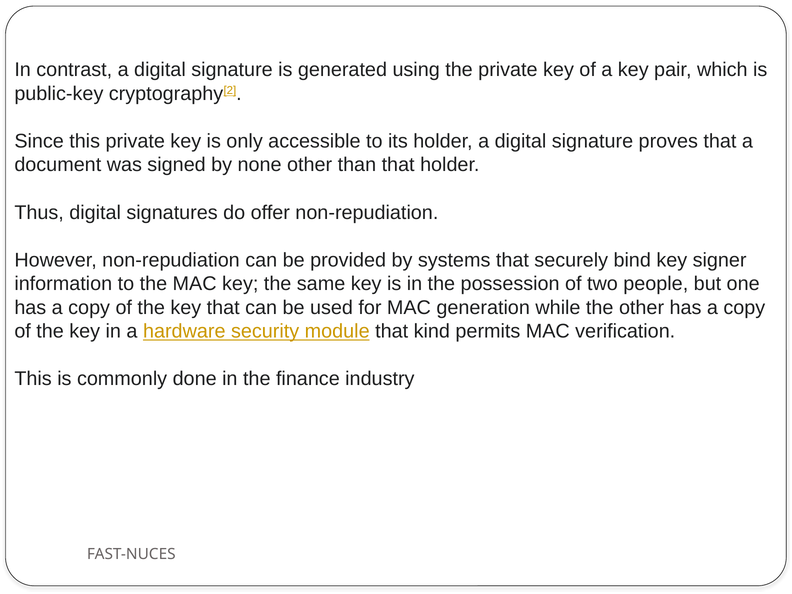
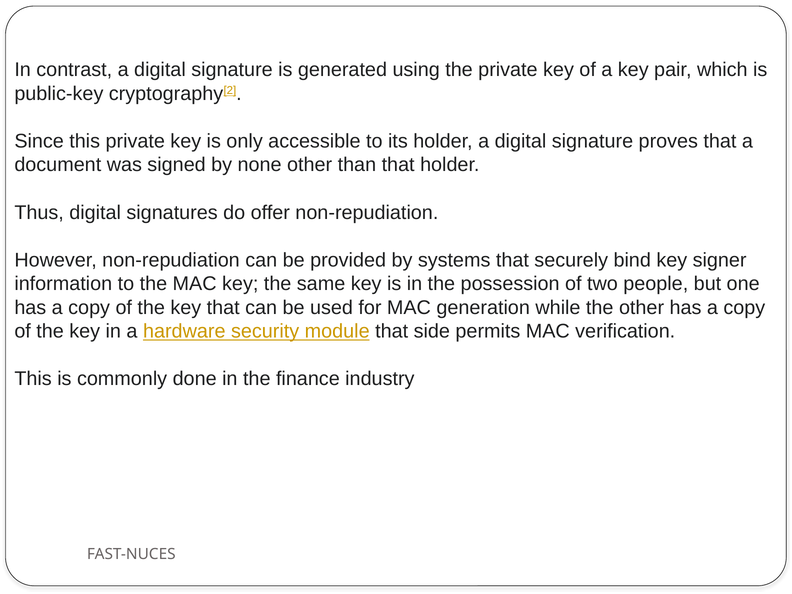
kind: kind -> side (432, 331)
